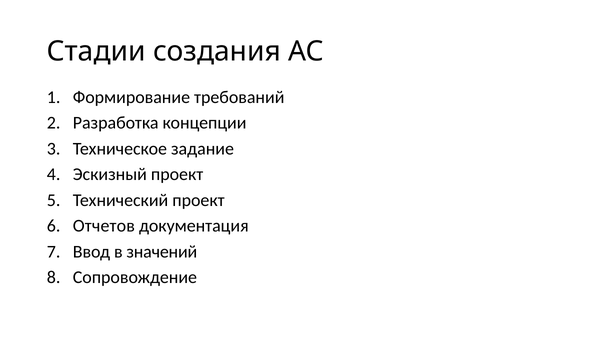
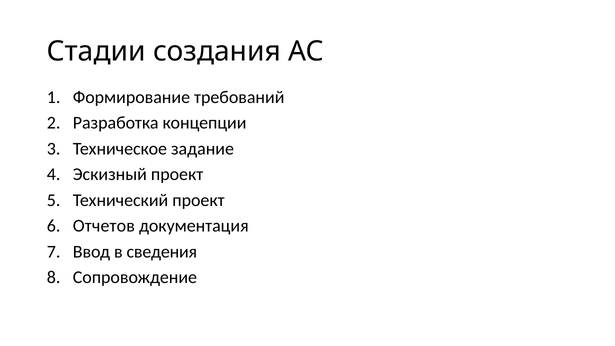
значений: значений -> сведения (162, 252)
